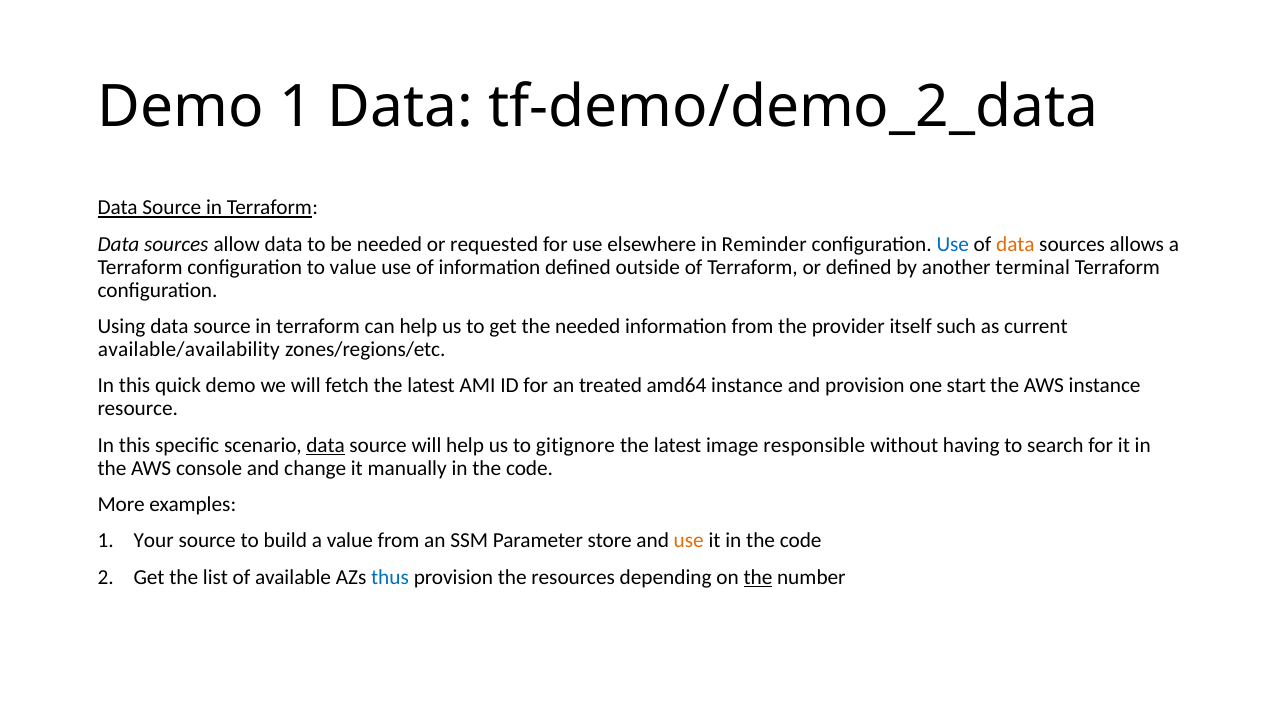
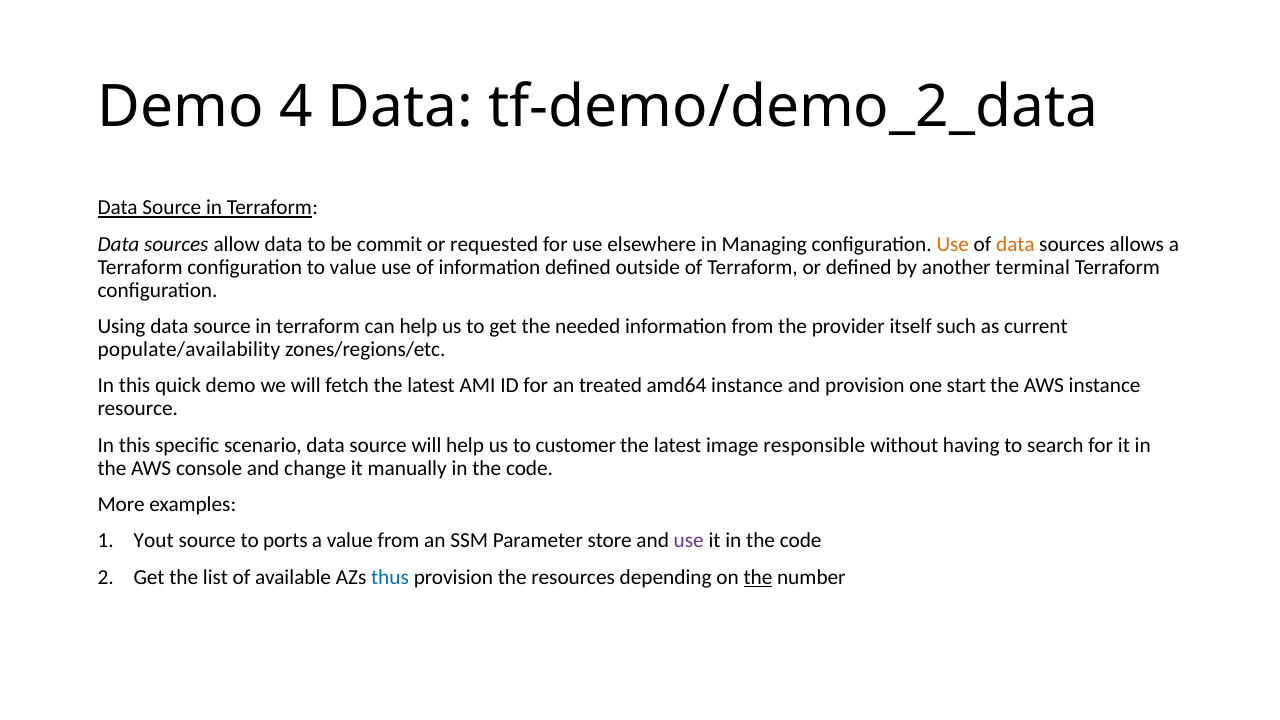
Demo 1: 1 -> 4 (296, 108)
be needed: needed -> commit (390, 244)
Reminder: Reminder -> Managing (764, 244)
Use colour: blue -> orange (953, 244)
available/availability: available/availability -> populate/availability (189, 349)
data underline: present -> none (326, 445)
gitignore: gitignore -> customer (576, 445)
Your: Your -> Yout (154, 541)
build: build -> ports (285, 541)
use colour: orange -> purple (689, 541)
